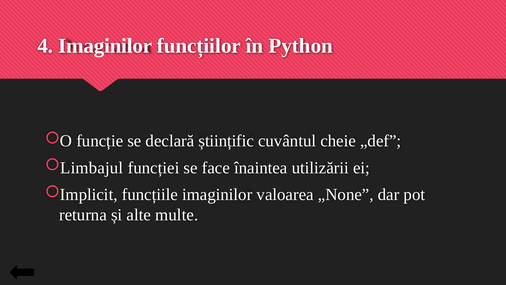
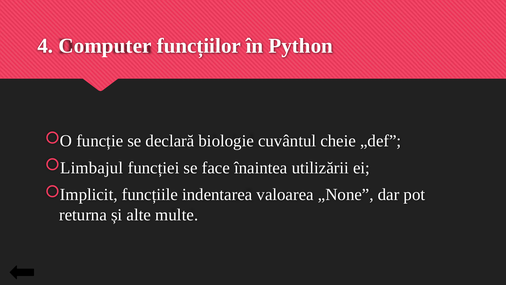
4 Imaginilor: Imaginilor -> Computer (105, 46)
științific: științific -> biologie (226, 141)
funcțiile imaginilor: imaginilor -> indentarea (217, 194)
